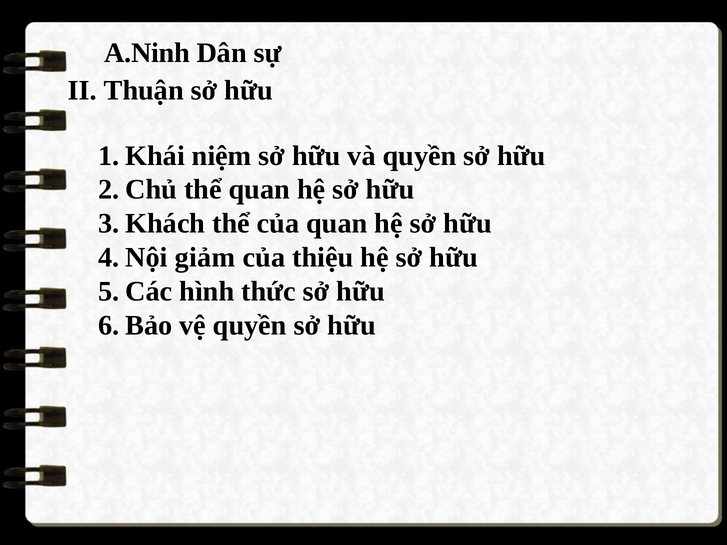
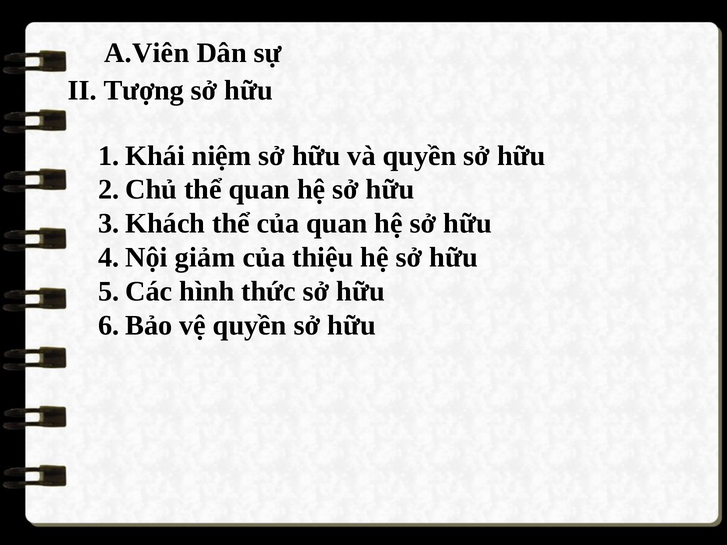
A.Ninh: A.Ninh -> A.Viên (147, 53)
Thuận: Thuận -> Tượng (144, 91)
